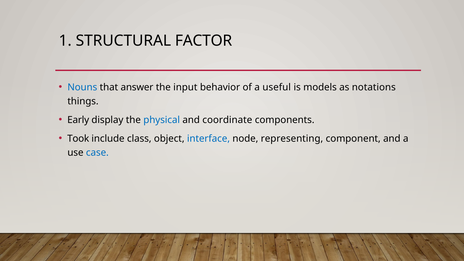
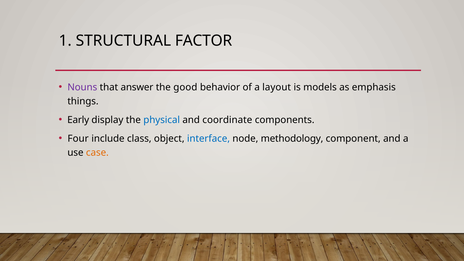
Nouns colour: blue -> purple (82, 87)
input: input -> good (185, 87)
useful: useful -> layout (277, 87)
notations: notations -> emphasis (374, 87)
Took: Took -> Four (78, 139)
representing: representing -> methodology (292, 139)
case colour: blue -> orange (97, 153)
